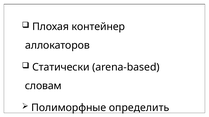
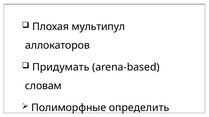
Плохая контейнер: контейнер -> мультипул (98, 27)
Статически: Статически -> Придумать (61, 67)
